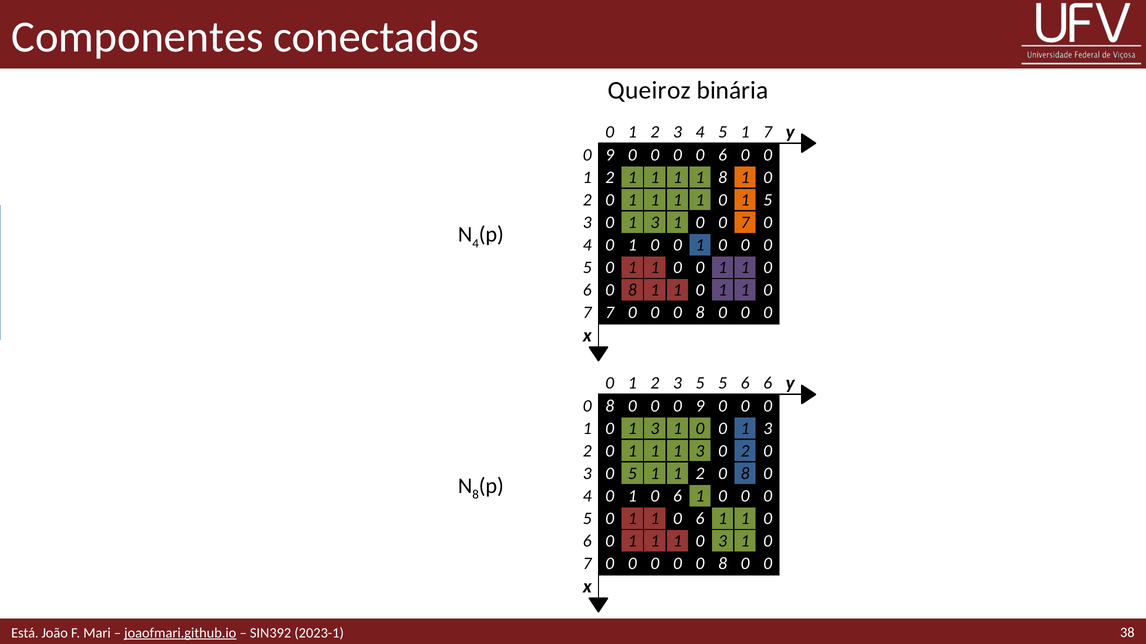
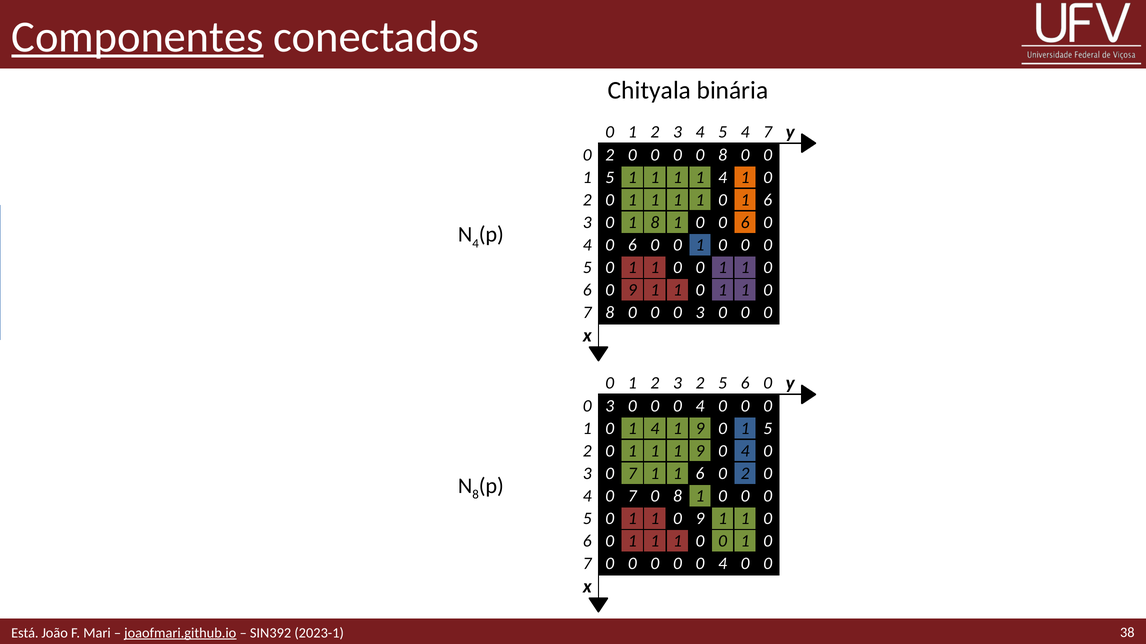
Componentes underline: none -> present (137, 37)
Queiroz: Queiroz -> Chityala (649, 90)
4 5 1: 1 -> 4 (745, 132)
9: 9 -> 2 (610, 155)
0 0 6: 6 -> 8 (723, 155)
2: 2 -> 5 (610, 177)
1 1 8: 8 -> 4 (723, 177)
0 1 5: 5 -> 6 (768, 200)
3 0 1 3: 3 -> 8 (655, 223)
0 0 7: 7 -> 6 (745, 223)
1: 1 -> 6 (632, 245)
6 0 8: 8 -> 9 (632, 290)
7 7: 7 -> 8 (610, 313)
8: 8 -> 3 (700, 313)
3 5: 5 -> 2 (700, 383)
5 6 6: 6 -> 0 (768, 383)
8: 8 -> 3 (610, 406)
9: 9 -> 4 (700, 406)
1 0 1 3: 3 -> 4 (655, 429)
0: 0 -> 9 (700, 429)
3: 3 -> 5 (768, 429)
1 1 3: 3 -> 9 (700, 451)
2: 2 -> 4 (745, 451)
3 0 5: 5 -> 7 (632, 474)
1 1 2: 2 -> 6 (700, 474)
8: 8 -> 2 (745, 474)
1: 1 -> 7 (632, 496)
6: 6 -> 8 (677, 496)
6: 6 -> 9 (700, 519)
3: 3 -> 0 (723, 542)
8: 8 -> 4 (723, 564)
